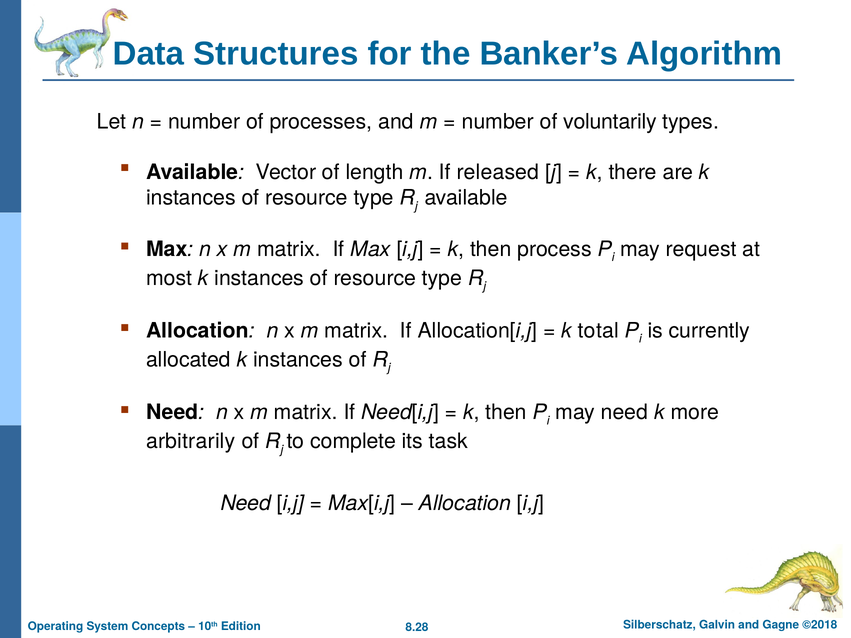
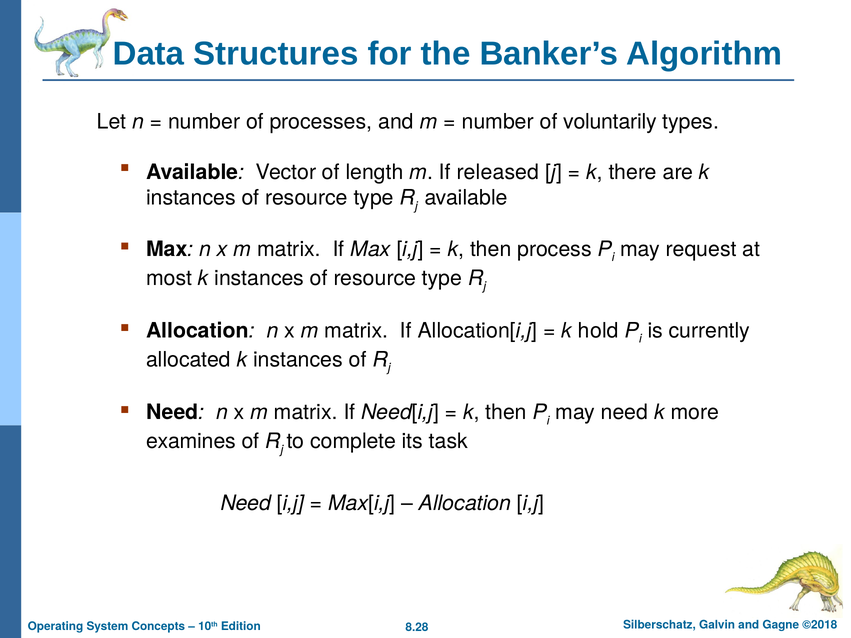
total: total -> hold (598, 331)
arbitrarily: arbitrarily -> examines (191, 441)
